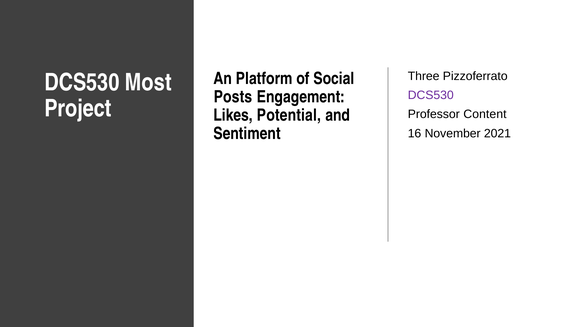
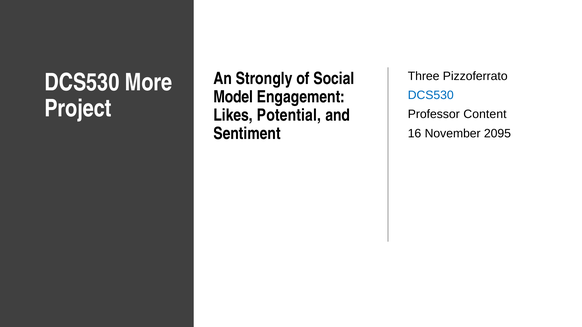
Platform: Platform -> Strongly (264, 79)
Most: Most -> More (148, 83)
DCS530 colour: purple -> blue (431, 95)
Posts: Posts -> Model (233, 97)
2021: 2021 -> 2095 (497, 134)
